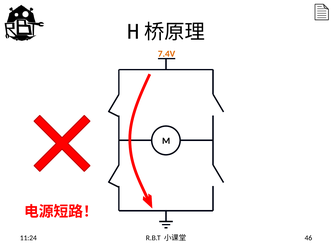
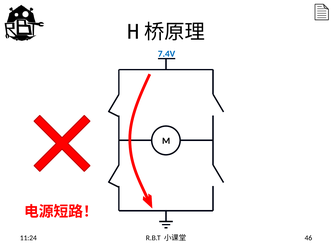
7.4V colour: orange -> blue (167, 54)
